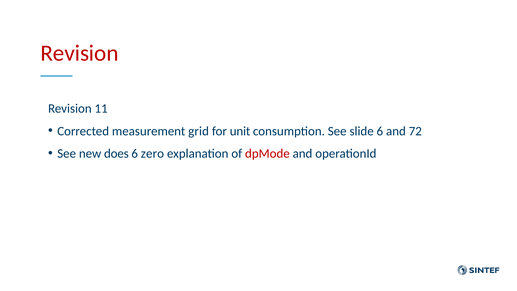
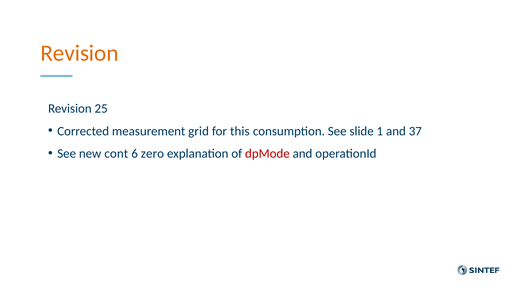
Revision colour: red -> orange (80, 53)
11: 11 -> 25 (101, 109)
unit: unit -> this (240, 131)
slide 6: 6 -> 1 (380, 131)
72: 72 -> 37 (415, 131)
does: does -> cont (116, 153)
